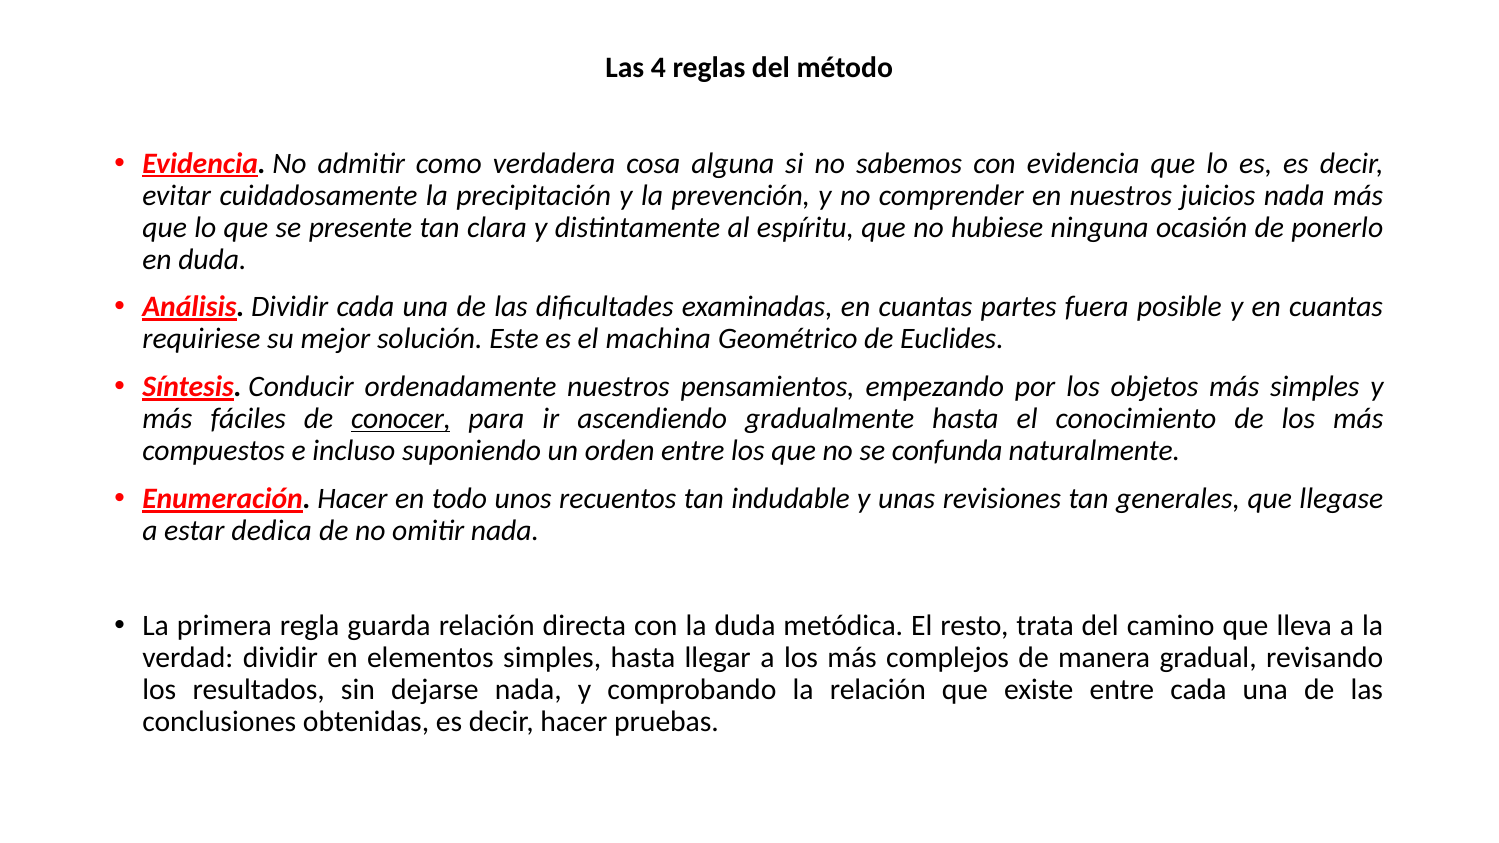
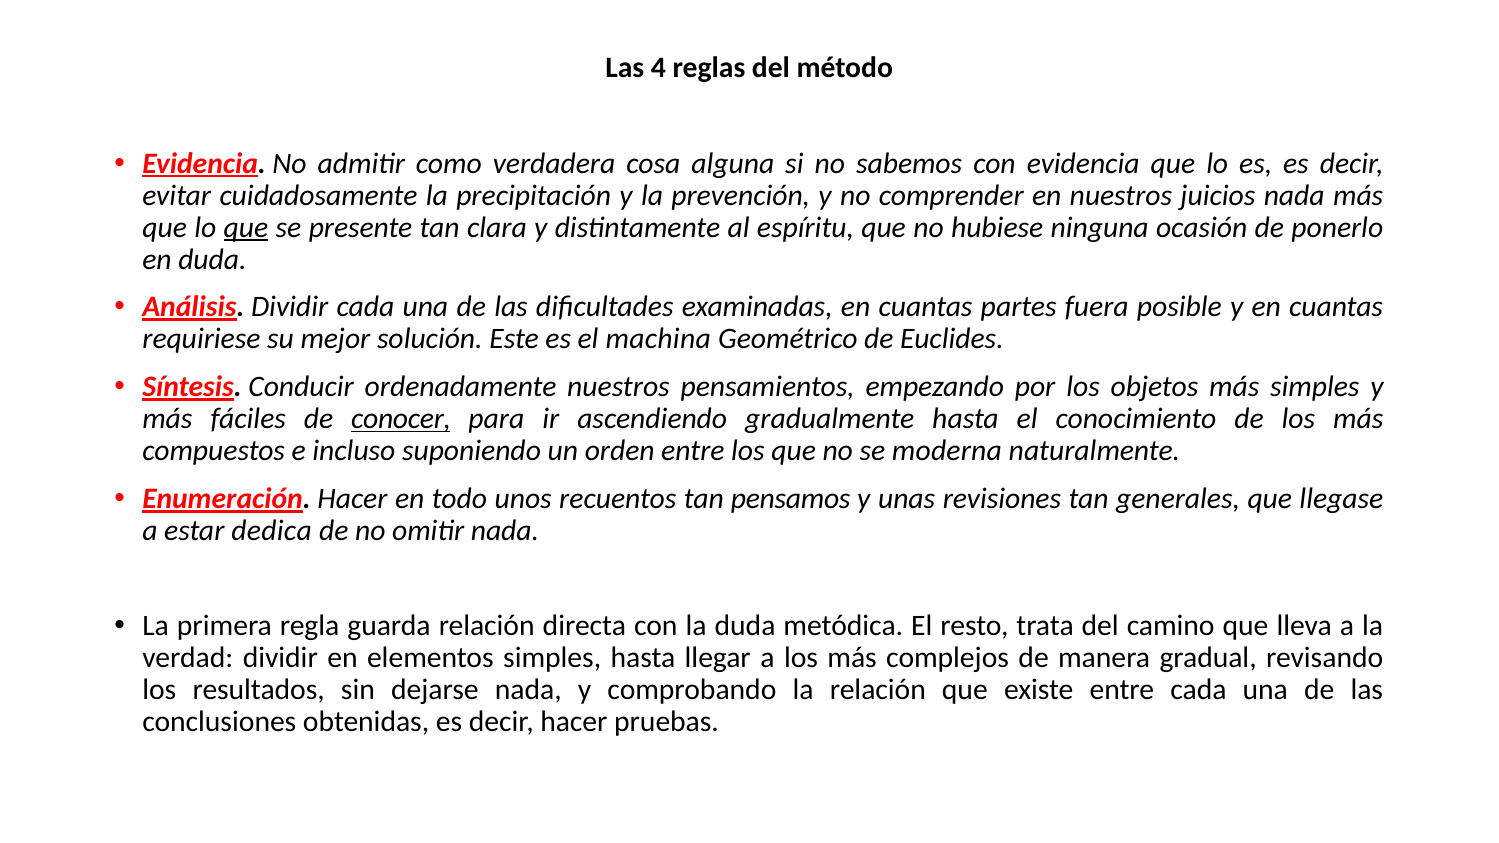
que underline: none -> present (246, 227)
confunda: confunda -> moderna (947, 451)
indudable: indudable -> pensamos (791, 499)
